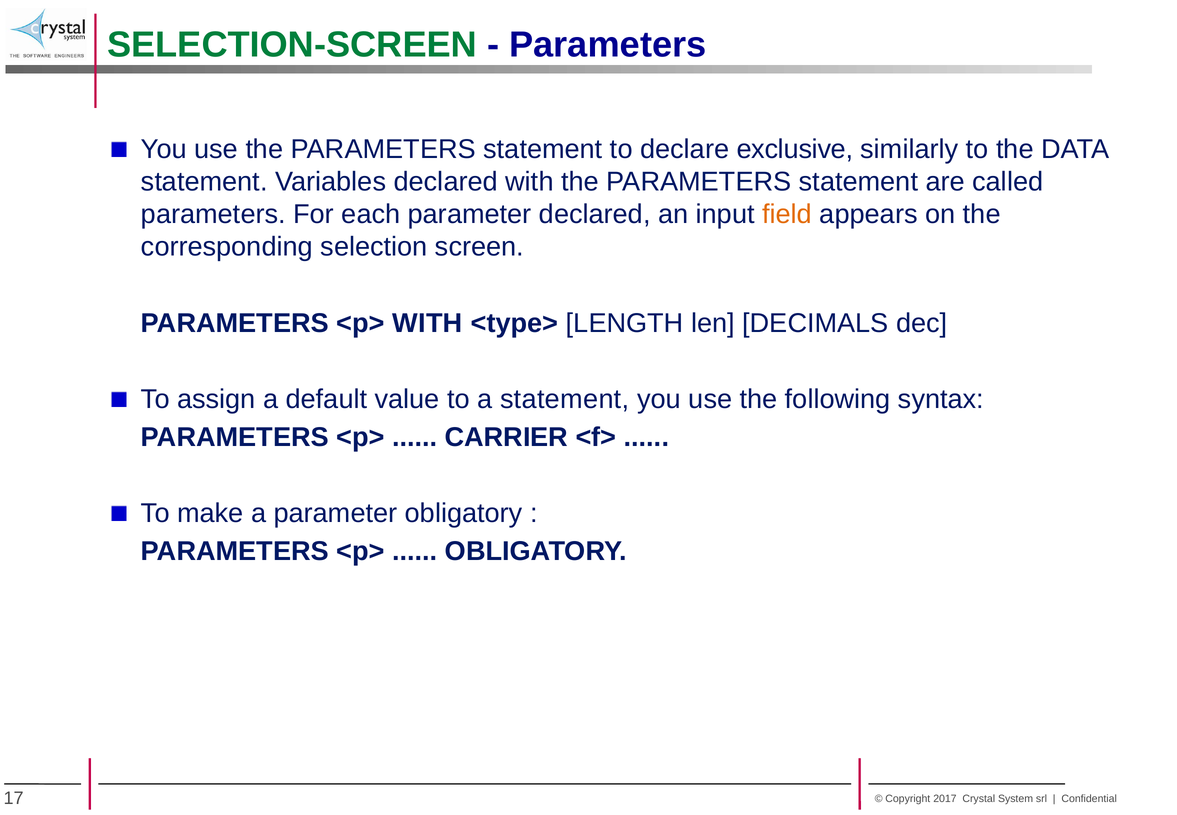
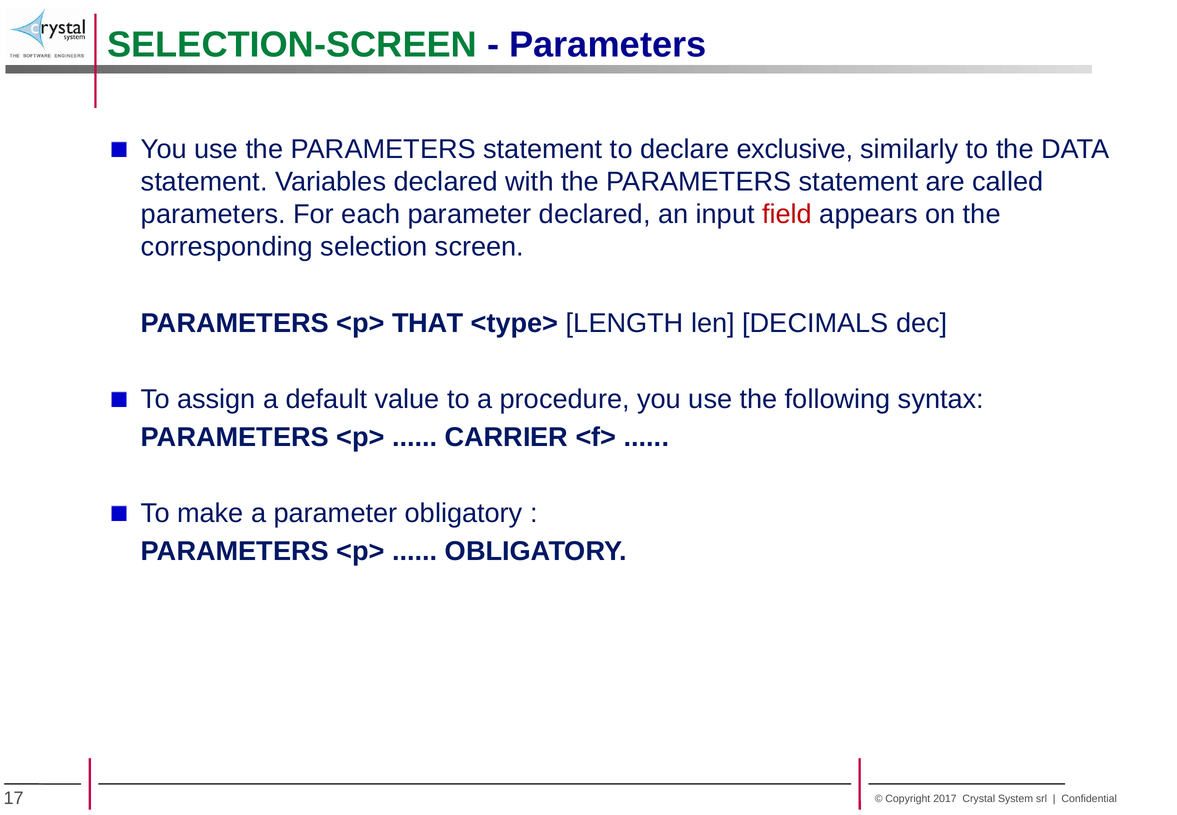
field colour: orange -> red (787, 214)
<p> WITH: WITH -> THAT (428, 323)
a statement: statement -> procedure (565, 399)
